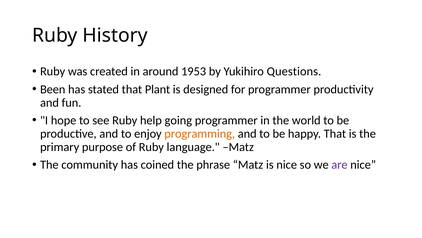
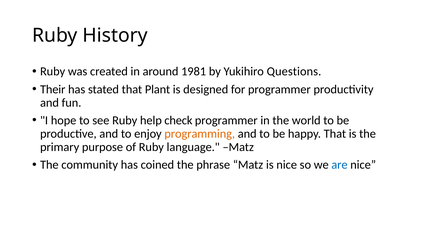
1953: 1953 -> 1981 (194, 71)
Been: Been -> Their (53, 89)
going: going -> check (178, 120)
are colour: purple -> blue (339, 164)
